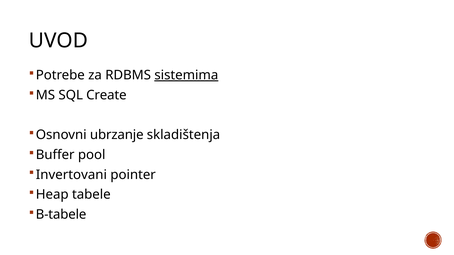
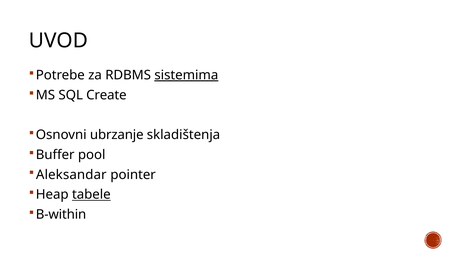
Invertovani: Invertovani -> Aleksandar (71, 175)
tabele underline: none -> present (91, 195)
B-tabele: B-tabele -> B-within (61, 215)
